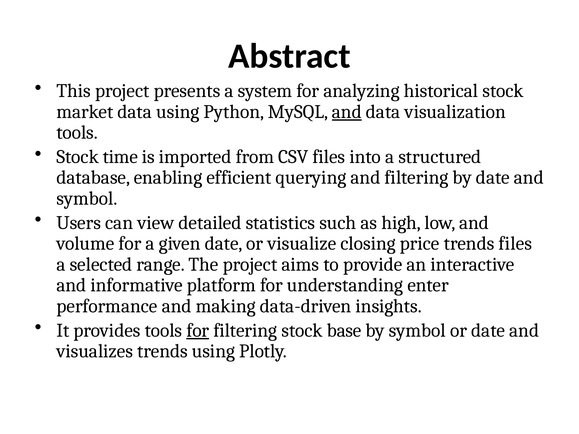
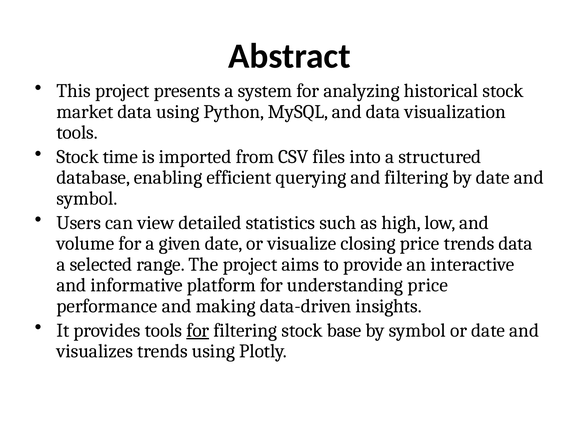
and underline: present -> none (347, 112)
trends files: files -> data (515, 244)
understanding enter: enter -> price (428, 285)
